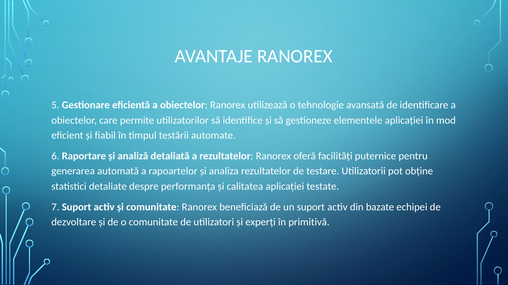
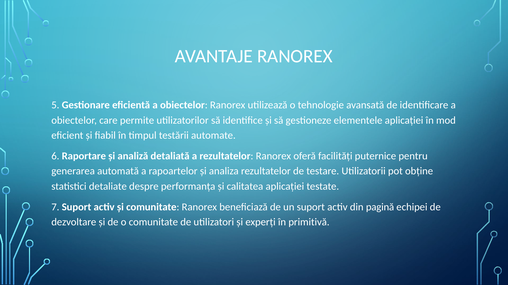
bazate: bazate -> pagină (380, 207)
